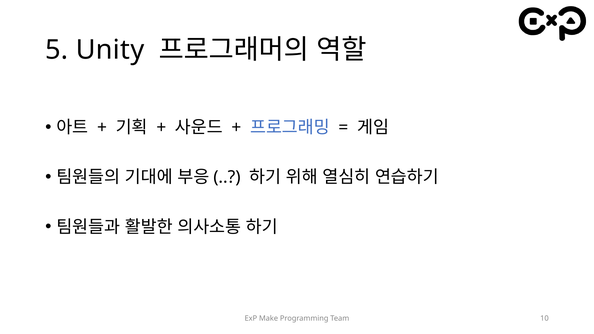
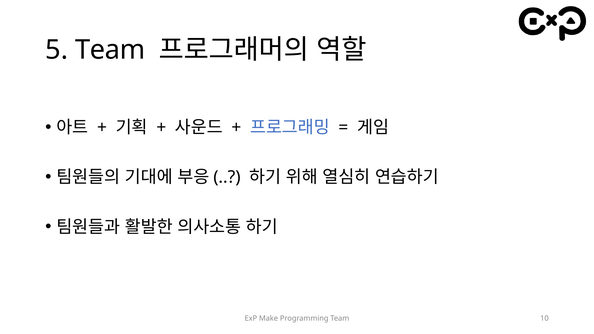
5 Unity: Unity -> Team (110, 50)
